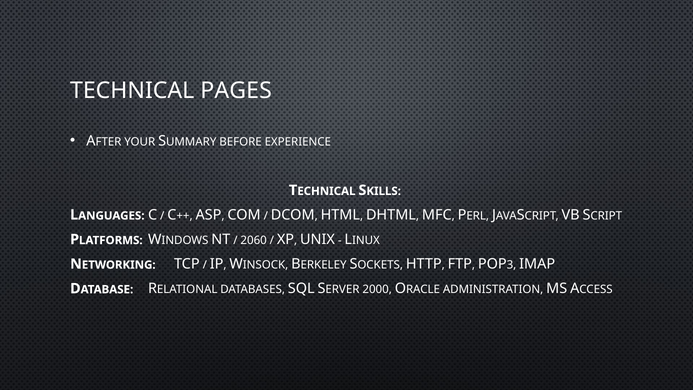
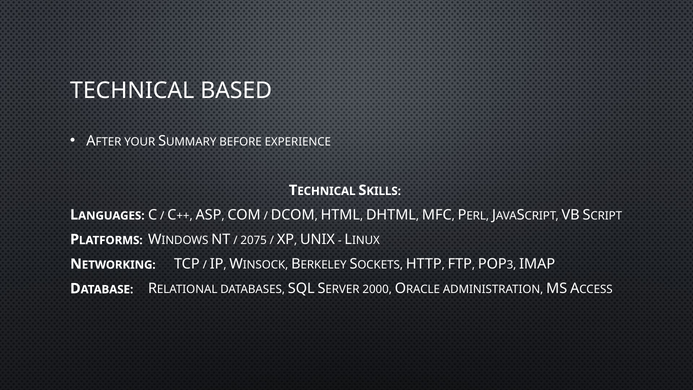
PAGES: PAGES -> BASED (236, 90)
2060: 2060 -> 2075 (254, 240)
